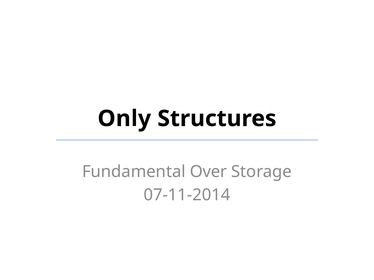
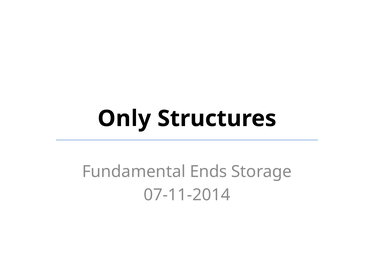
Over: Over -> Ends (208, 172)
